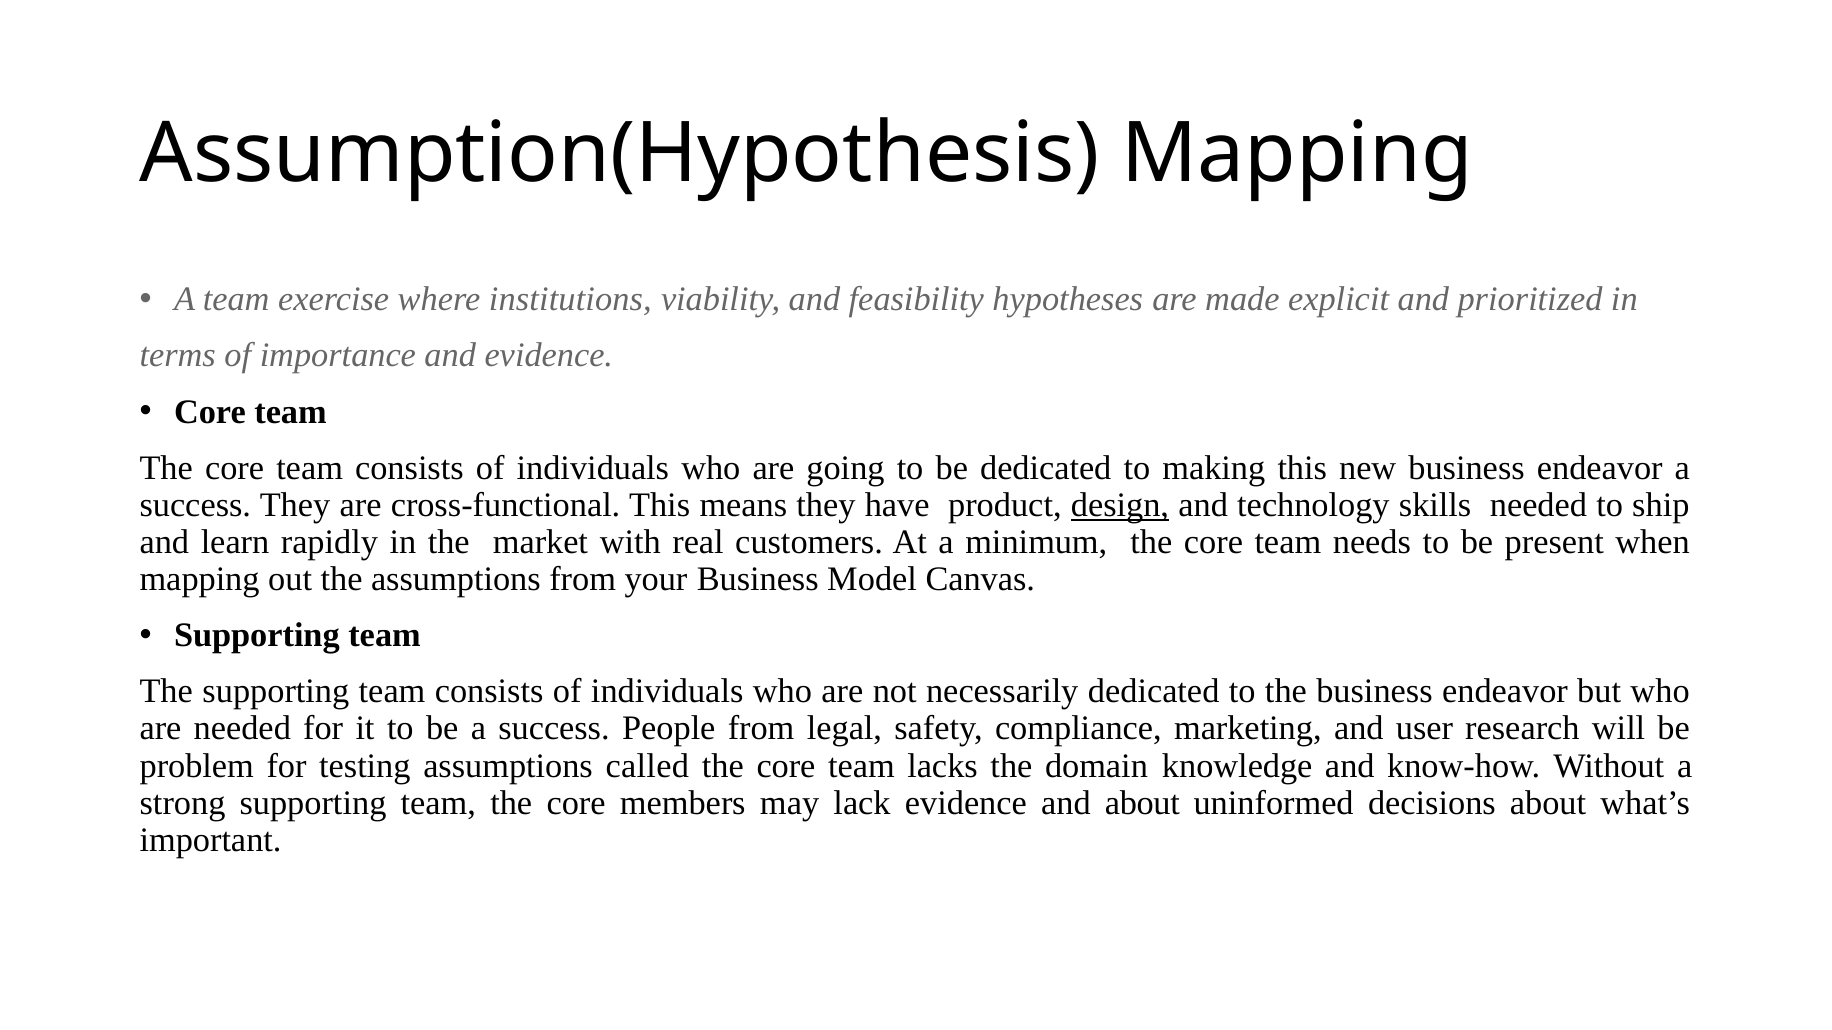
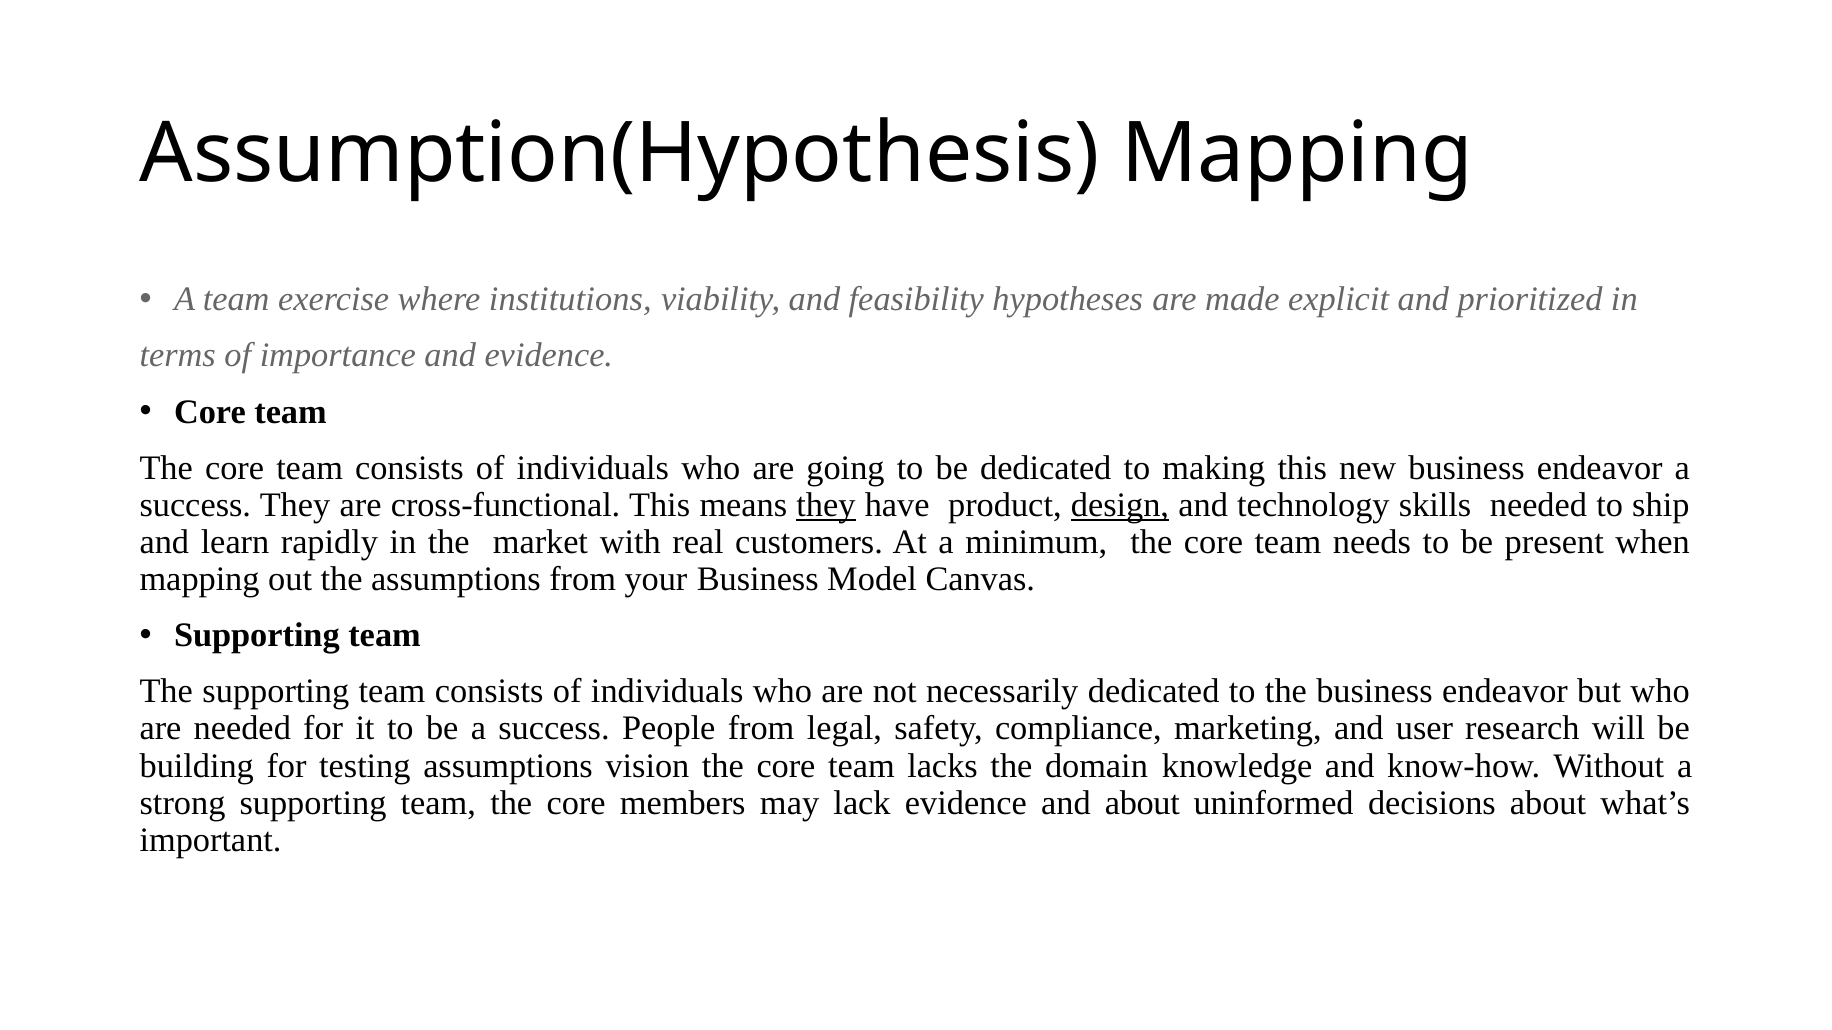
they underline: none -> present (826, 505)
problem: problem -> building (197, 766)
called: called -> vision (647, 766)
